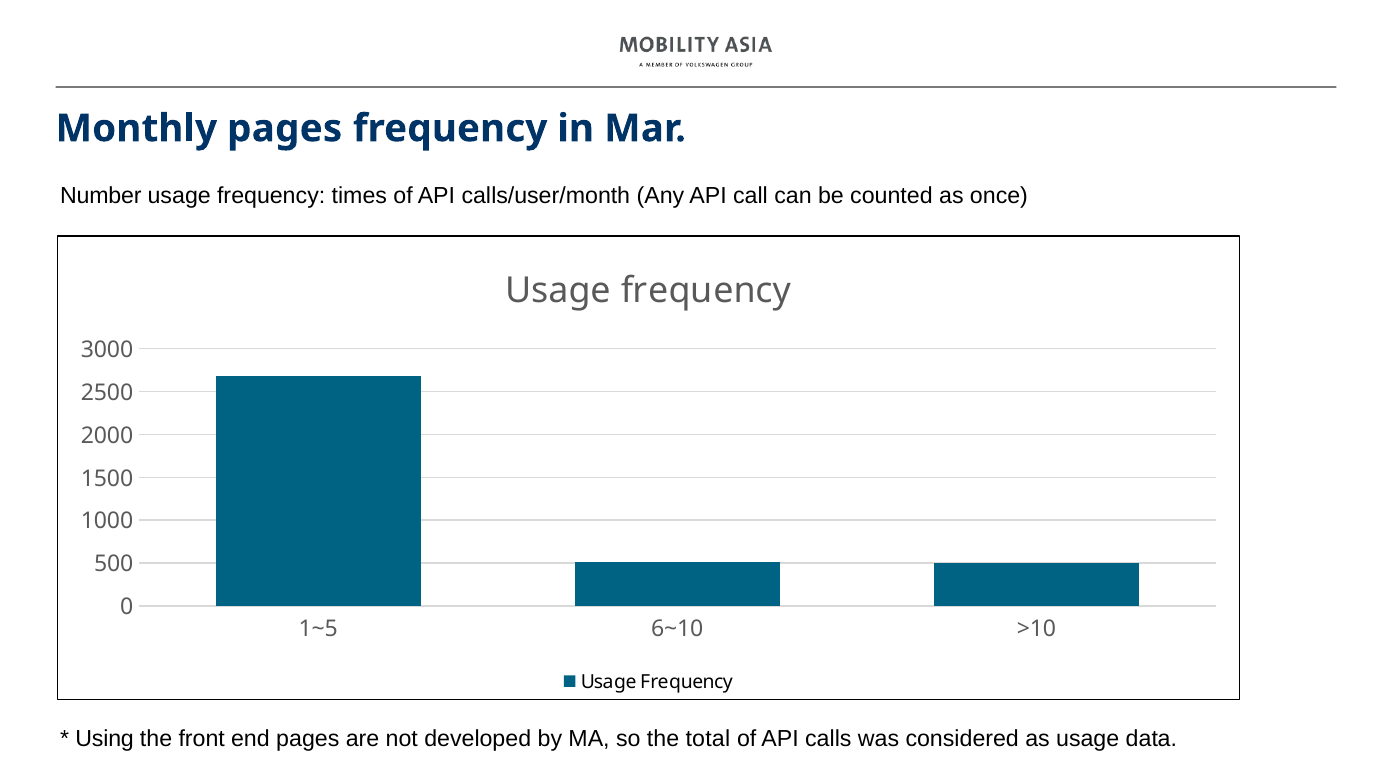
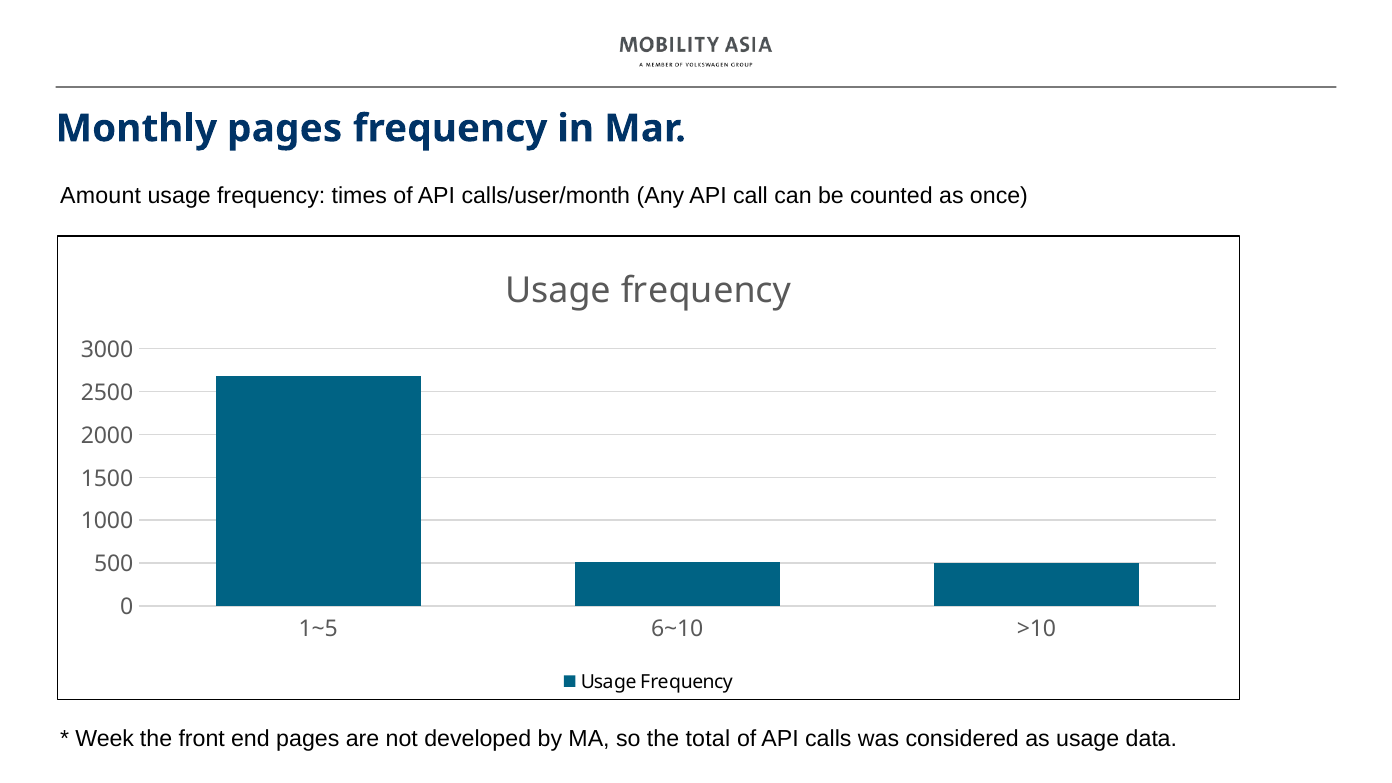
Number: Number -> Amount (101, 196)
Using: Using -> Week (105, 739)
